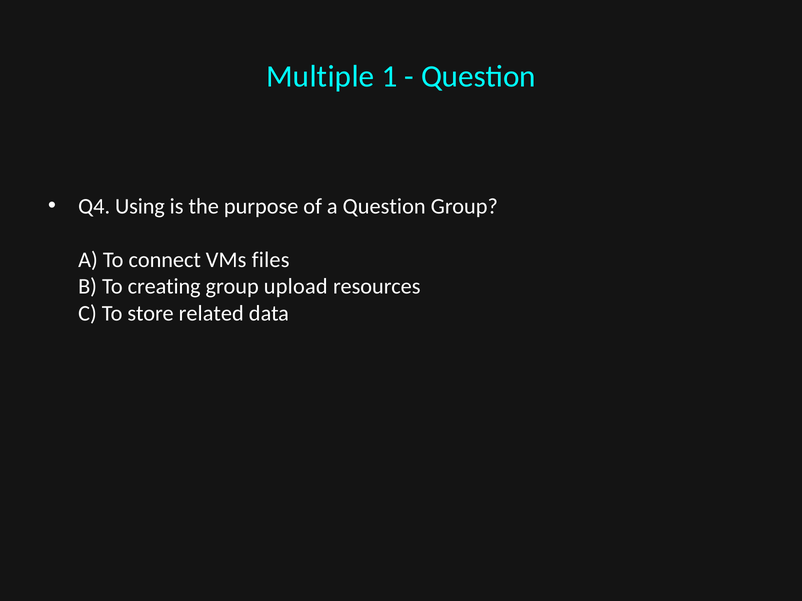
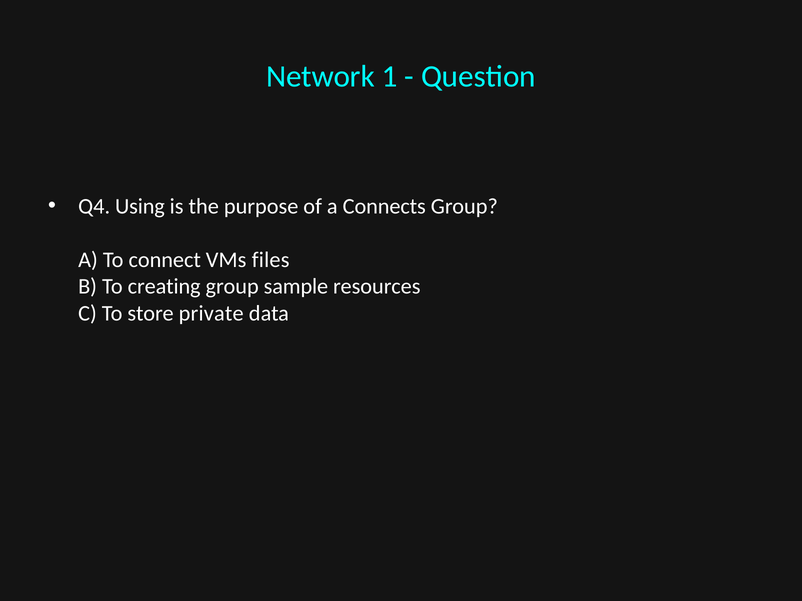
Multiple: Multiple -> Network (320, 76)
a Question: Question -> Connects (384, 207)
upload: upload -> sample (296, 287)
related: related -> private (211, 314)
